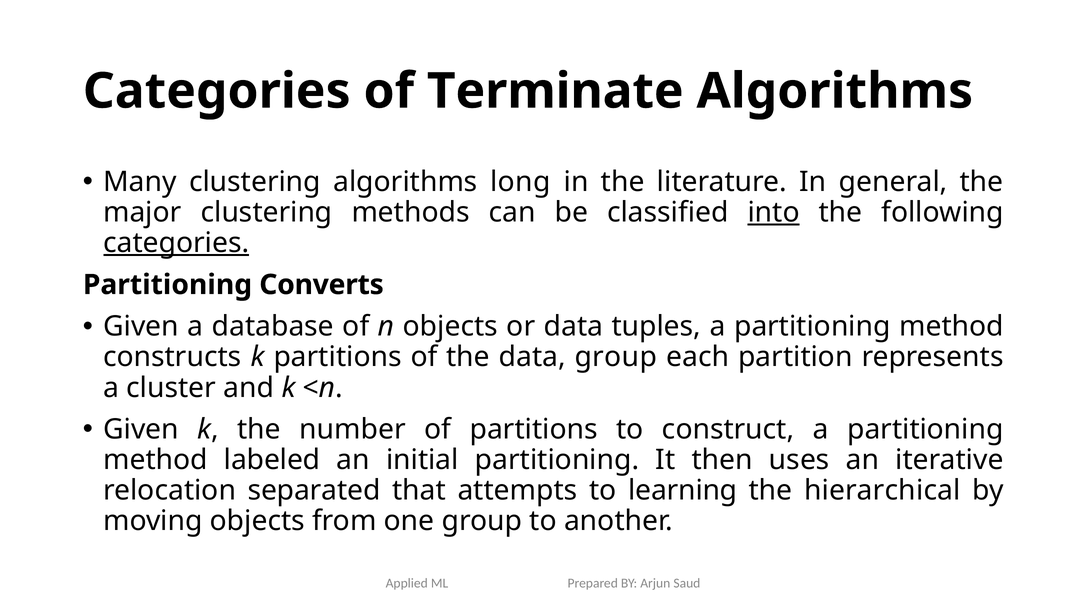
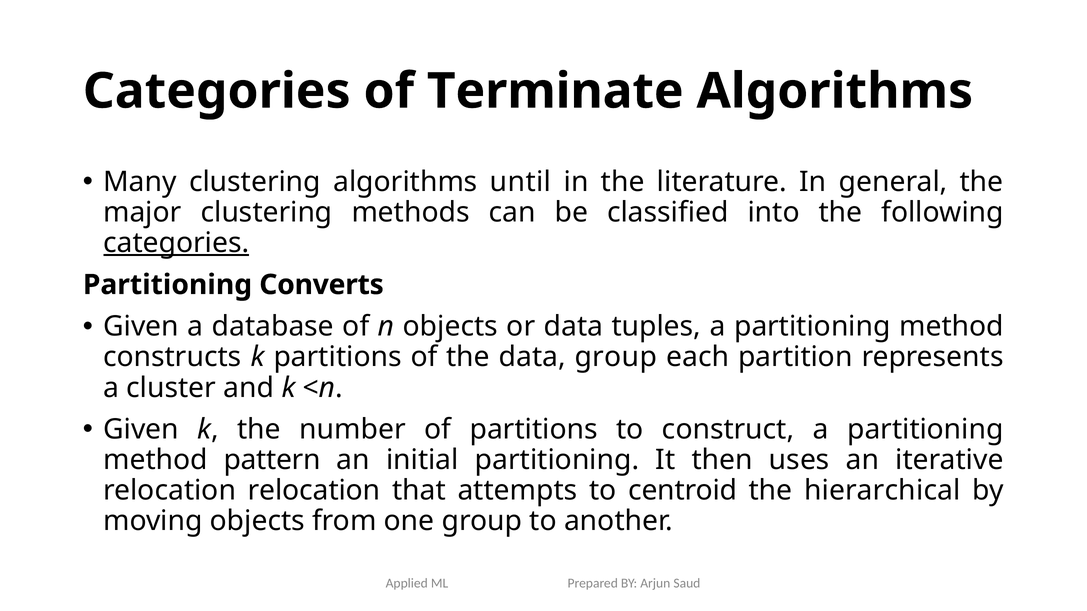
long: long -> until (520, 182)
into underline: present -> none (774, 213)
labeled: labeled -> pattern (272, 460)
relocation separated: separated -> relocation (314, 491)
learning: learning -> centroid (683, 491)
